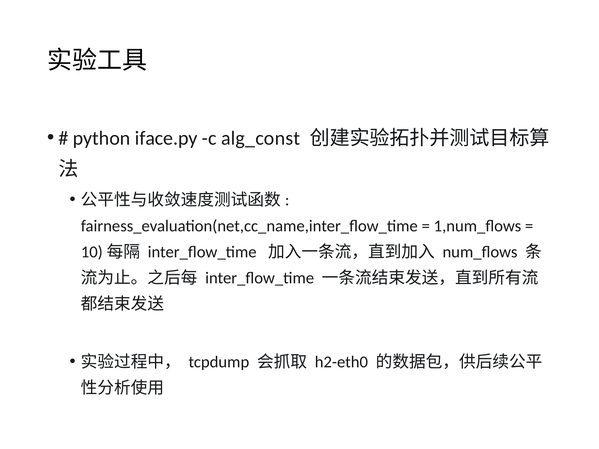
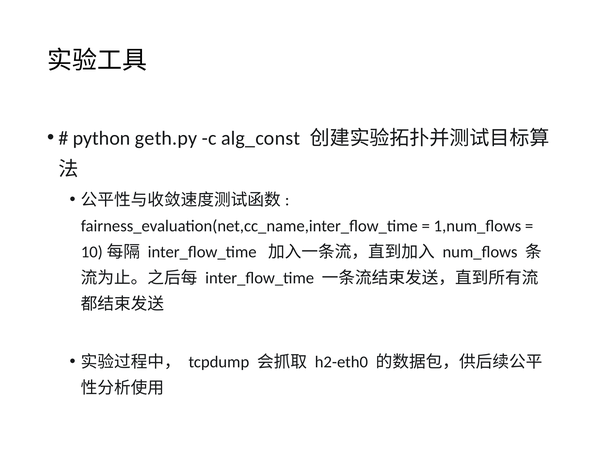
iface.py: iface.py -> geth.py (166, 138)
